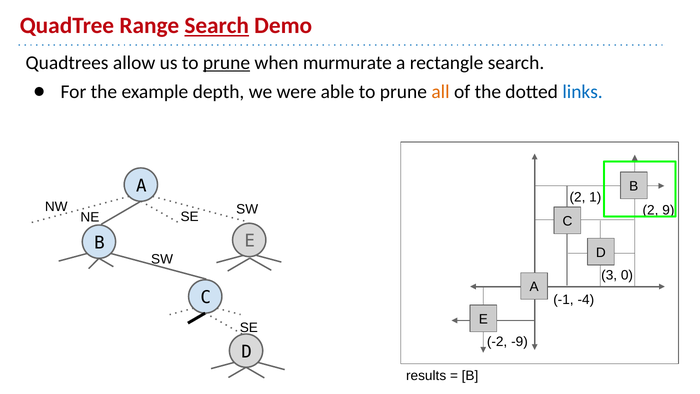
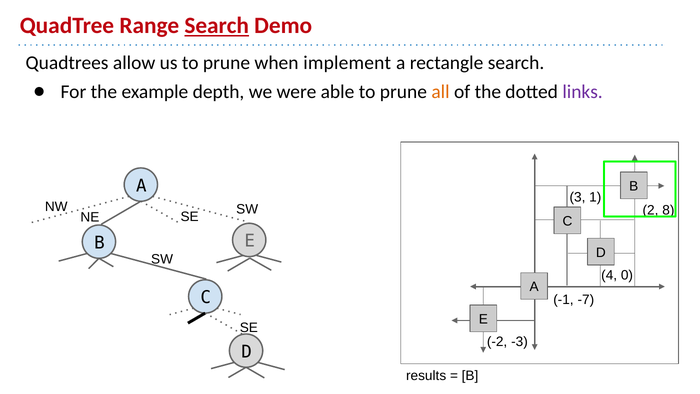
prune underline: present -> none (227, 63)
murmurate: murmurate -> implement (347, 63)
links colour: blue -> purple (583, 92)
2: 2 -> 3 (577, 197)
9: 9 -> 8 (668, 210)
3: 3 -> 4 (609, 275)
-4: -4 -> -7 (586, 299)
-9: -9 -> -3 (519, 342)
